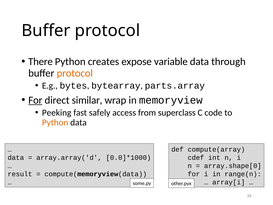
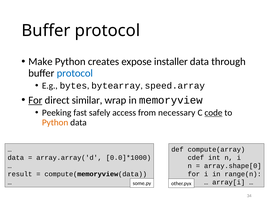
There: There -> Make (40, 62)
variable: variable -> installer (171, 62)
protocol colour: orange -> blue (75, 73)
parts.array: parts.array -> speed.array (175, 86)
superclass: superclass -> necessary (177, 113)
code underline: none -> present (213, 113)
